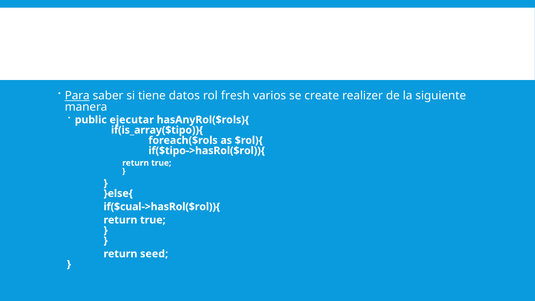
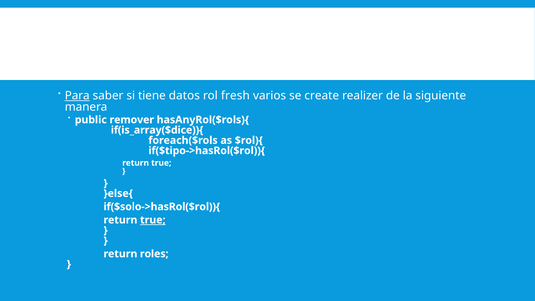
ejecutar: ejecutar -> remover (132, 120)
if(is_array($tipo)){: if(is_array($tipo)){ -> if(is_array($dice)){ (157, 130)
if($cual->hasRol($rol)){: if($cual->hasRol($rol)){ -> if($solo->hasRol($rol)){ (162, 207)
true underline: none -> present (153, 220)
seed: seed -> roles (154, 254)
